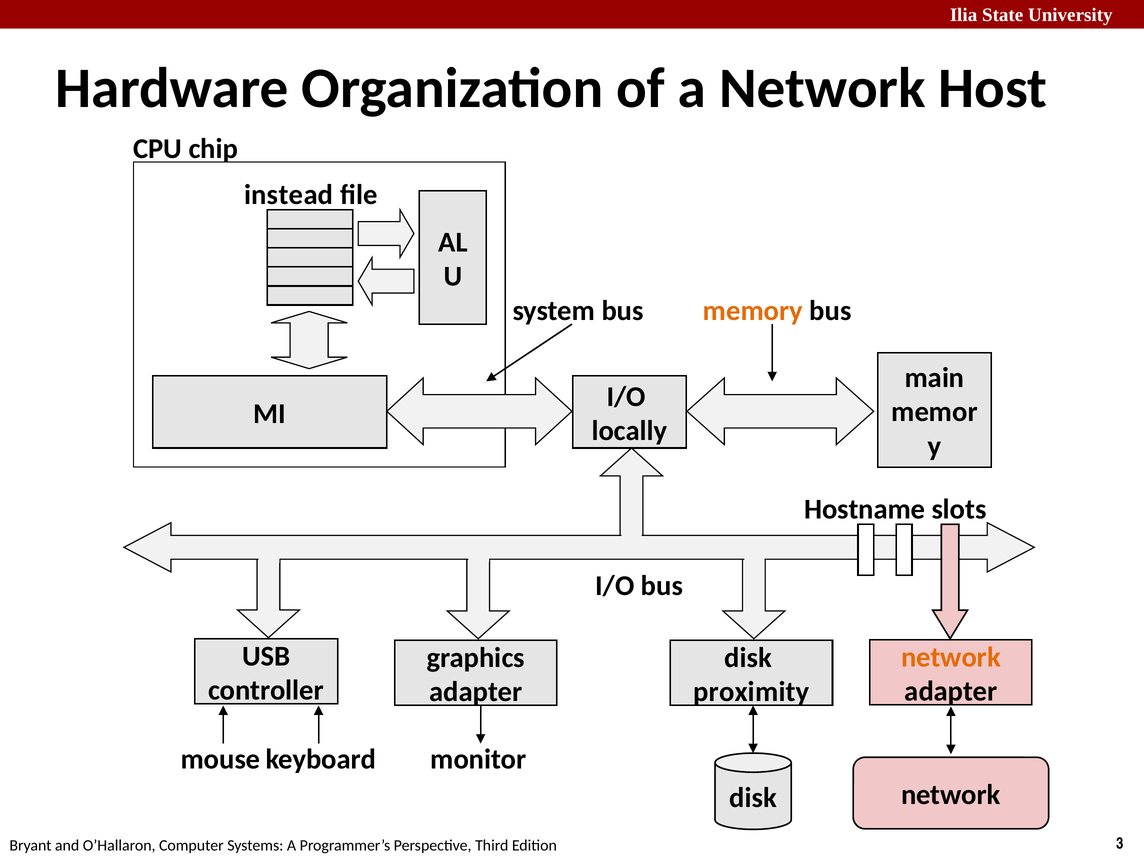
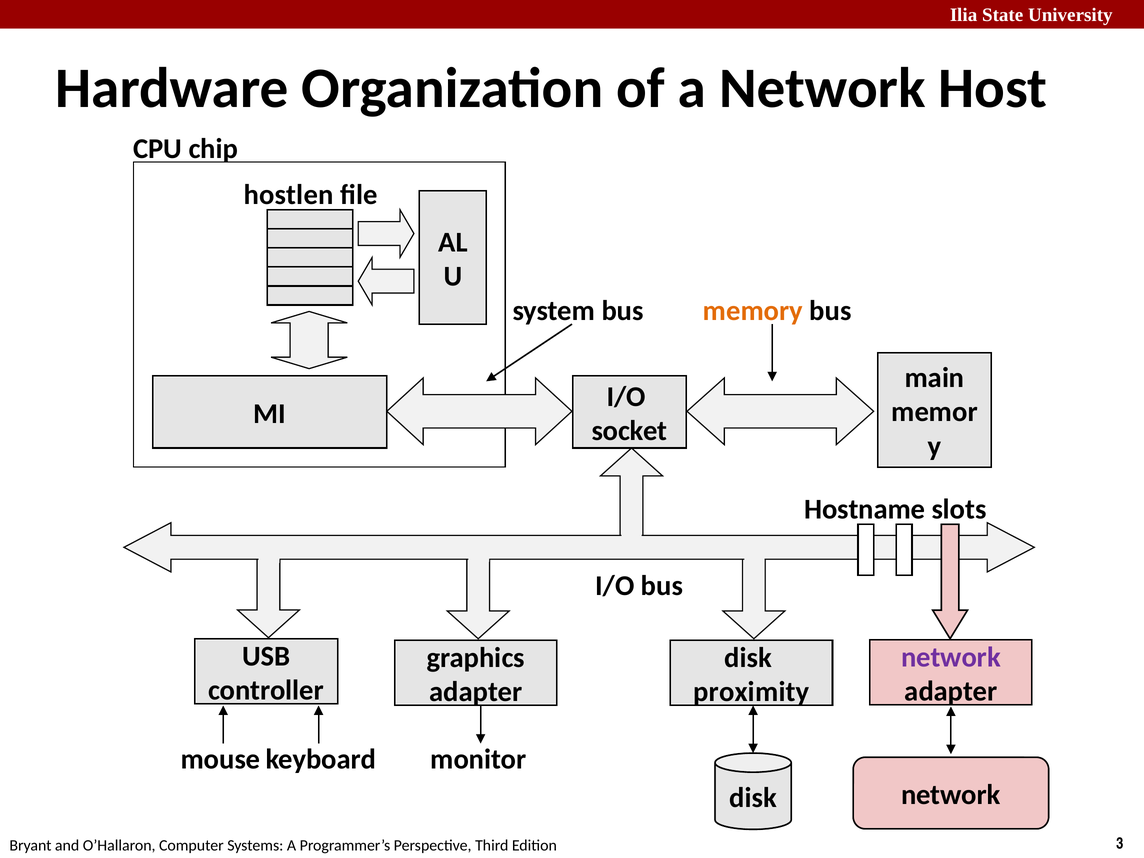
instead: instead -> hostlen (289, 195)
locally: locally -> socket (630, 431)
network colour: orange -> purple (951, 657)
